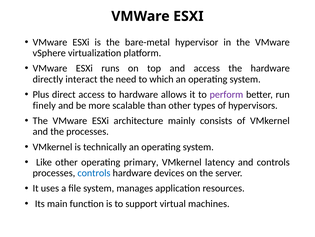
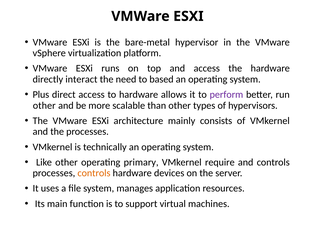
which: which -> based (161, 79)
finely: finely -> other (44, 105)
latency: latency -> require (220, 162)
controls colour: blue -> orange (94, 173)
